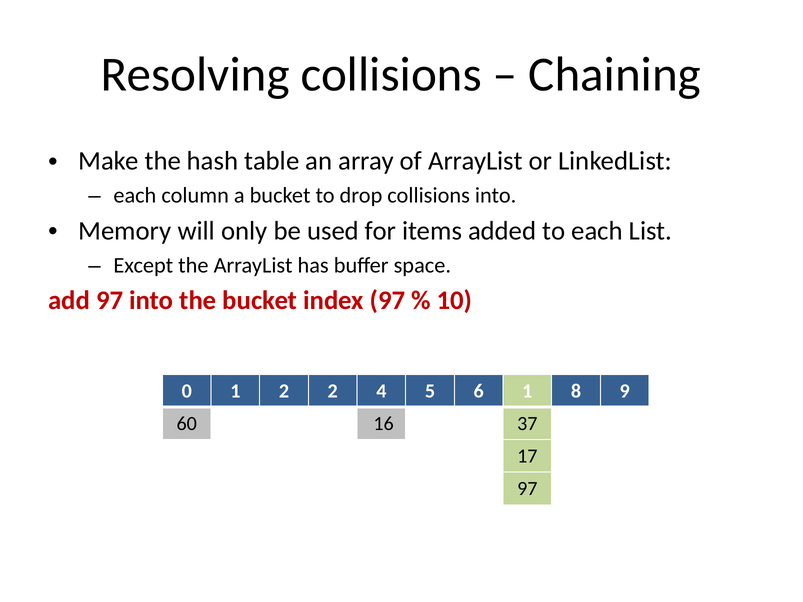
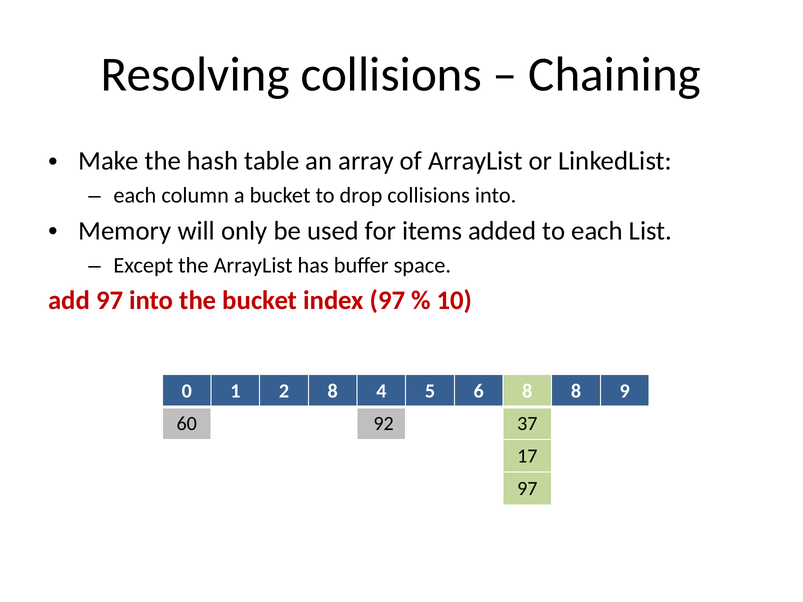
2 2: 2 -> 8 (333, 391)
6 1: 1 -> 8 (527, 391)
16: 16 -> 92 (384, 424)
